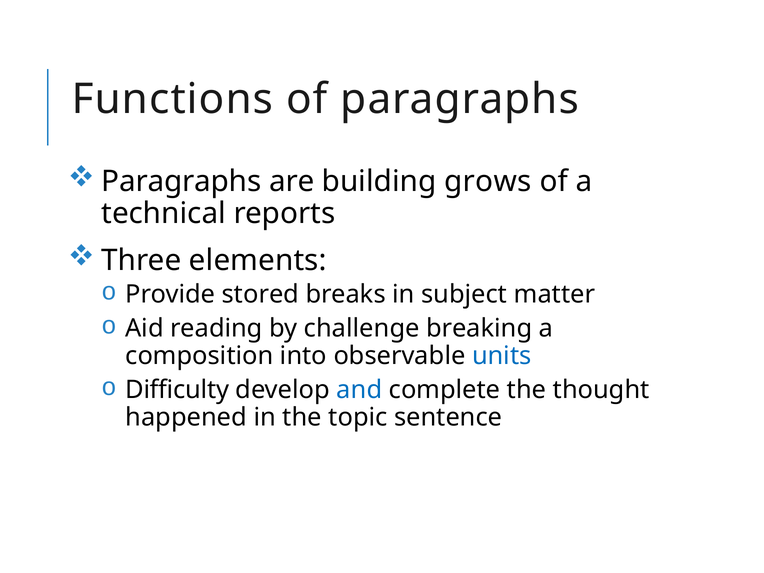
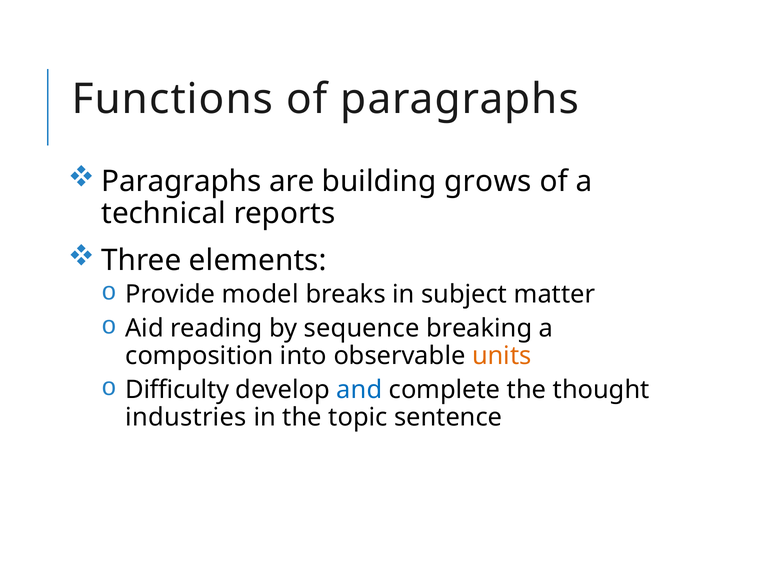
stored: stored -> model (260, 295)
challenge: challenge -> sequence (362, 328)
units colour: blue -> orange (502, 356)
happened: happened -> industries (186, 417)
